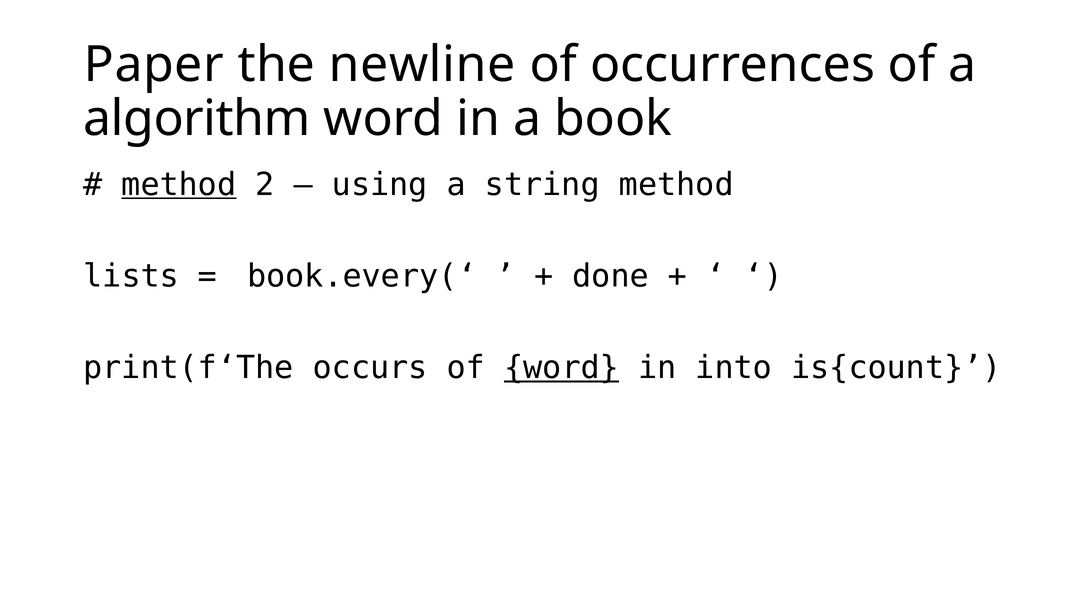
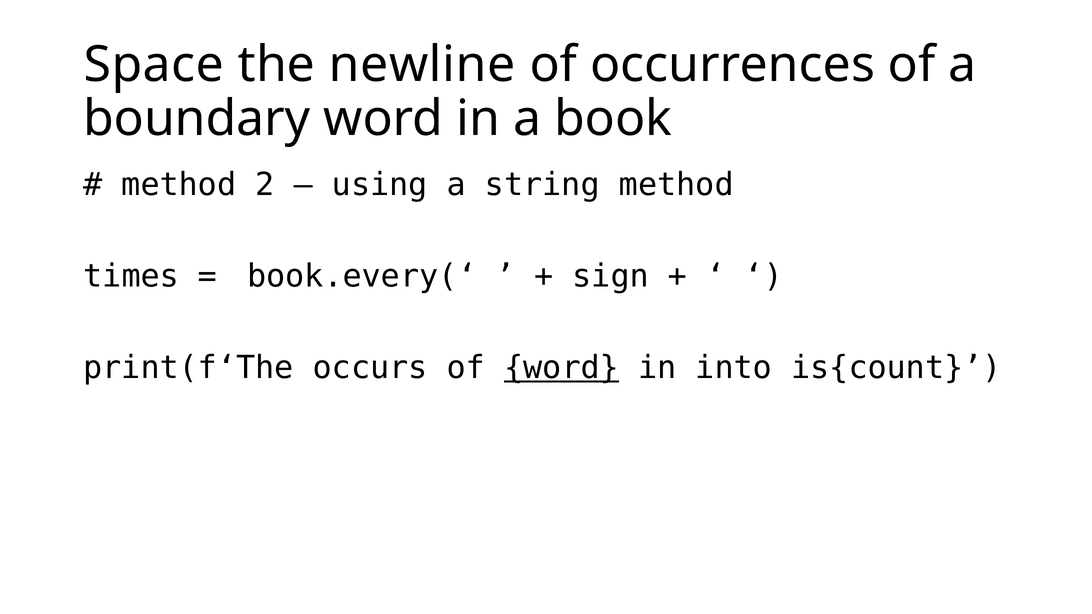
Paper: Paper -> Space (154, 65)
algorithm: algorithm -> boundary (197, 119)
method underline: present -> none (179, 185)
lists: lists -> times (131, 276)
done: done -> sign (611, 276)
